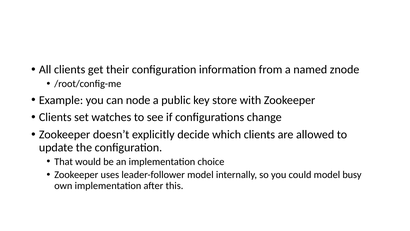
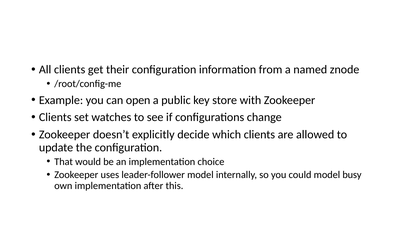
node: node -> open (138, 100)
